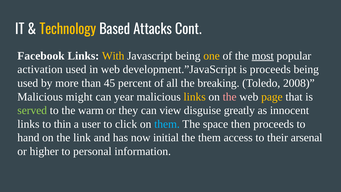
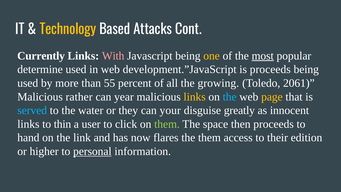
Facebook: Facebook -> Currently (41, 56)
With colour: yellow -> pink (113, 56)
activation: activation -> determine (40, 69)
45: 45 -> 55 (109, 83)
breaking: breaking -> growing (218, 83)
2008: 2008 -> 2061 (299, 83)
might: might -> rather (79, 97)
the colour: pink -> light blue (230, 97)
served colour: light green -> light blue (32, 110)
warm: warm -> water (91, 110)
view: view -> your (170, 110)
them colour: light blue -> light green (167, 124)
initial: initial -> flares (166, 138)
arsenal: arsenal -> edition (307, 138)
personal underline: none -> present (92, 151)
